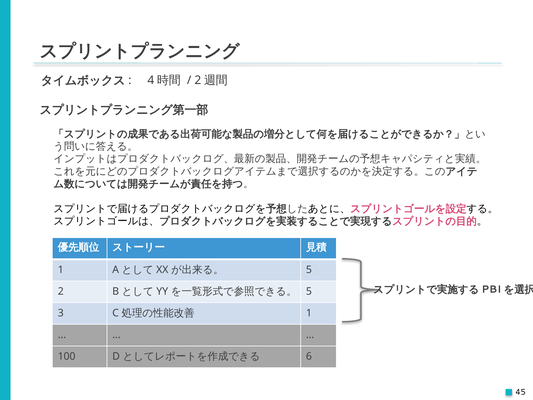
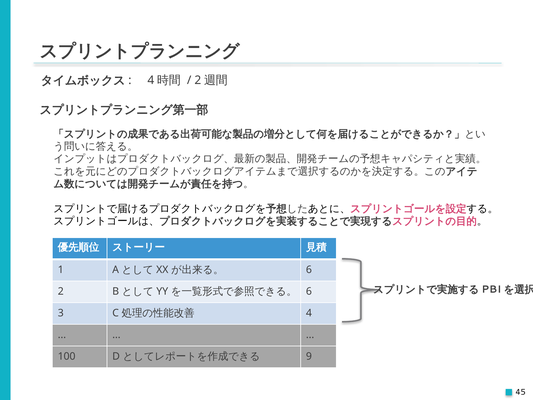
5: 5 -> 6 (309, 270)
5: 5 -> 6 (309, 291)
1: 1 -> 4 (309, 313)
6: 6 -> 9 (309, 356)
